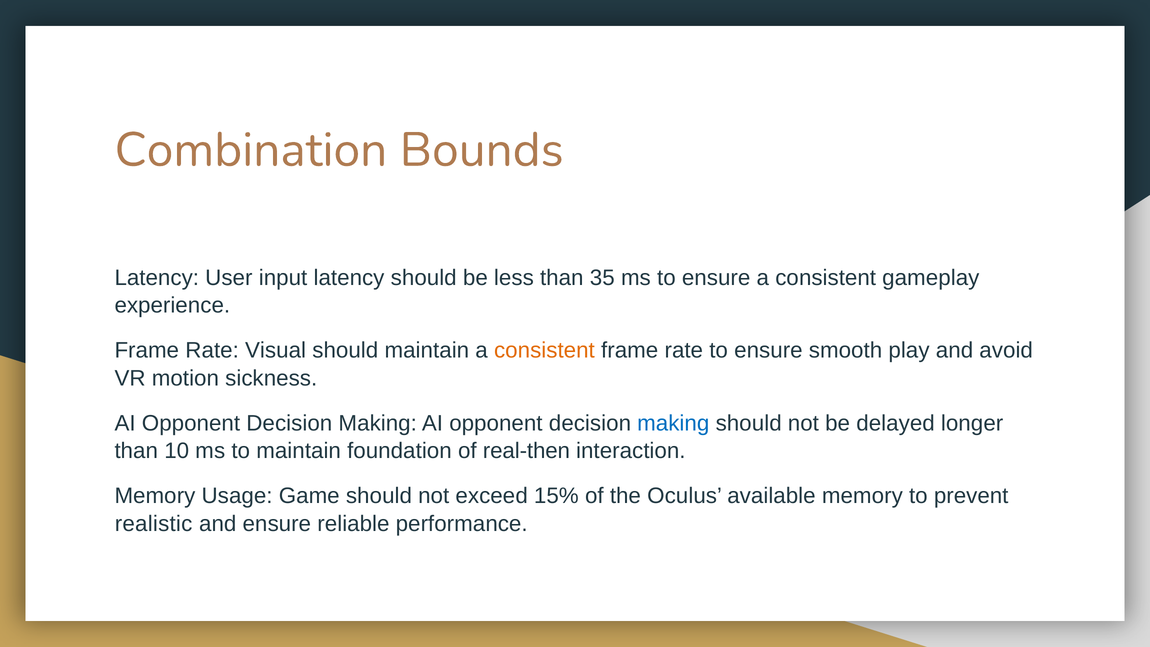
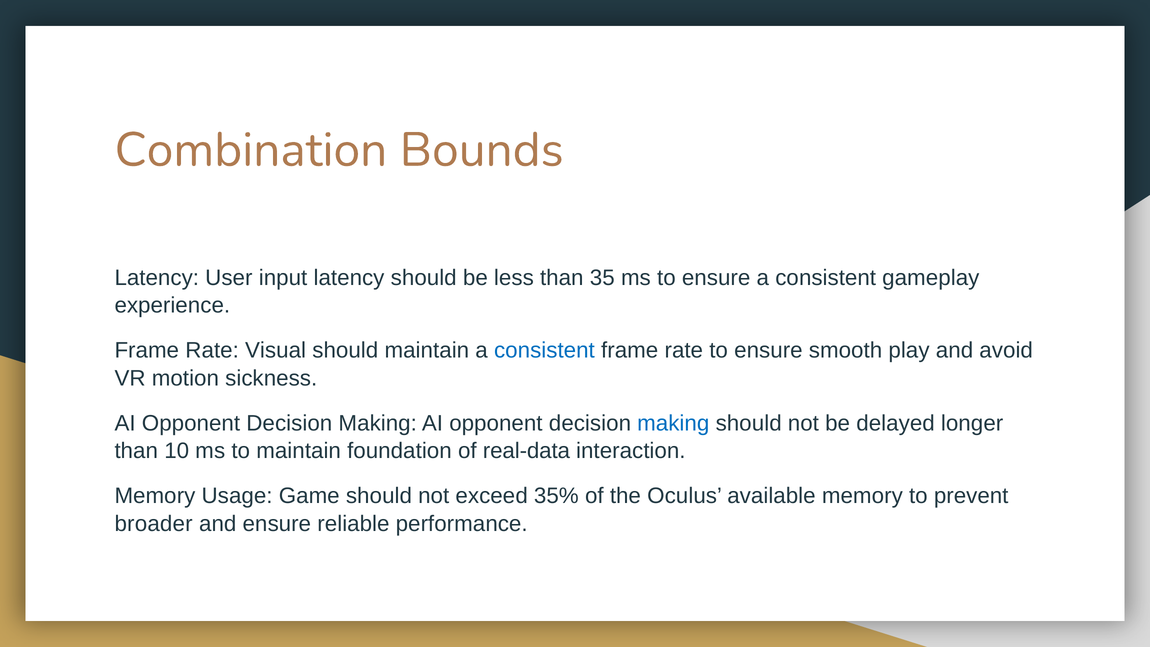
consistent colour: orange -> blue (544, 350)
real-then: real-then -> real-data (526, 451)
15%: 15% -> 35% (556, 496)
realistic: realistic -> broader (154, 524)
